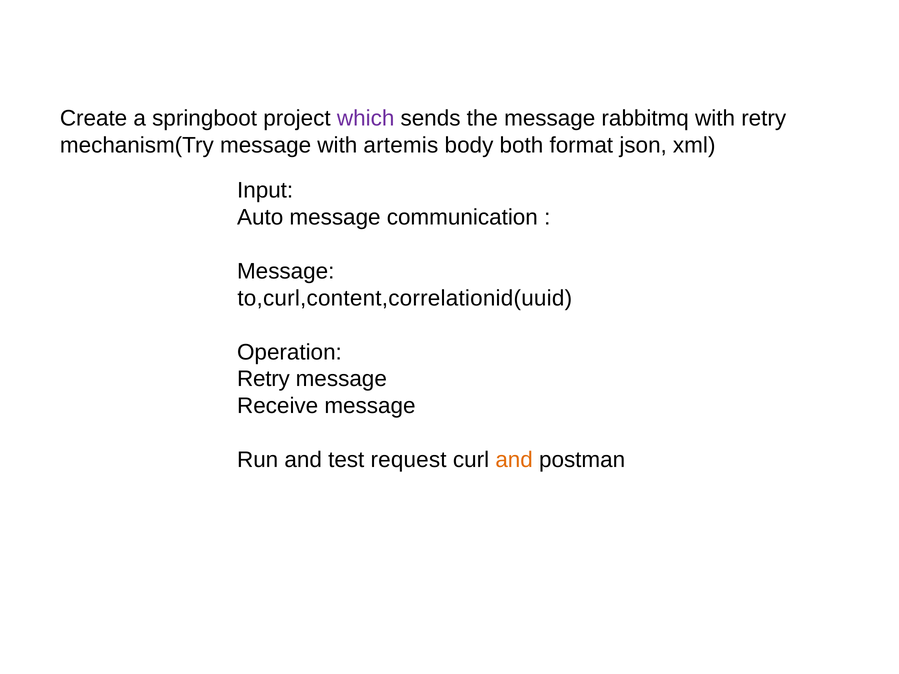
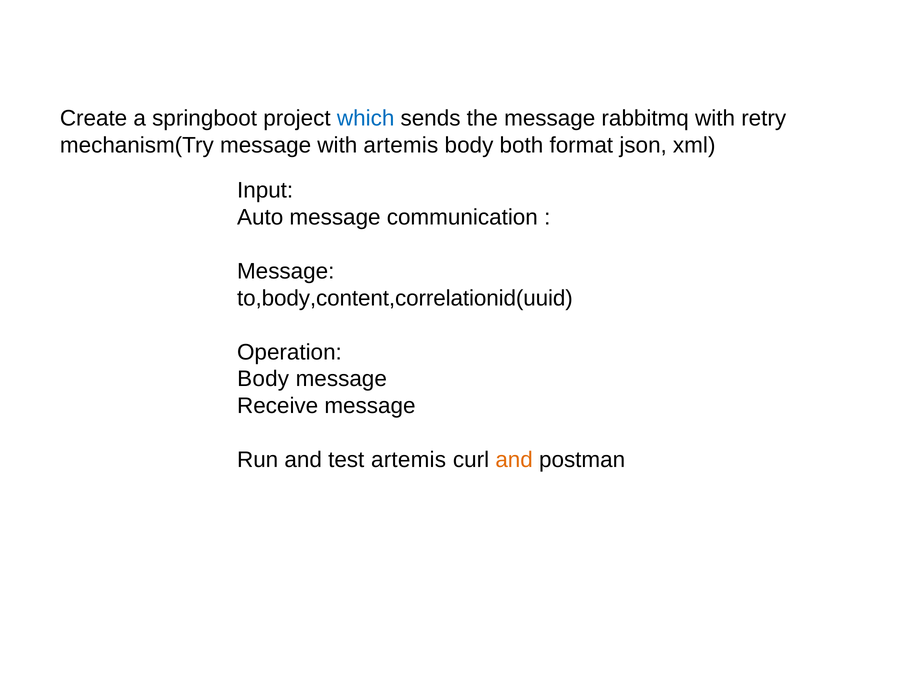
which colour: purple -> blue (366, 118)
to,curl,content,correlationid(uuid: to,curl,content,correlationid(uuid -> to,body,content,correlationid(uuid (405, 298)
Retry: Retry -> Body (263, 379)
test request: request -> artemis (409, 460)
